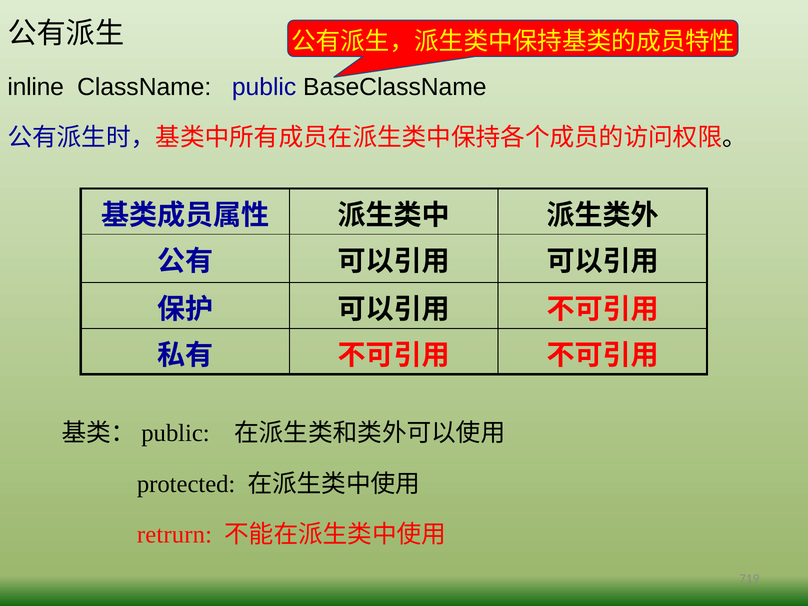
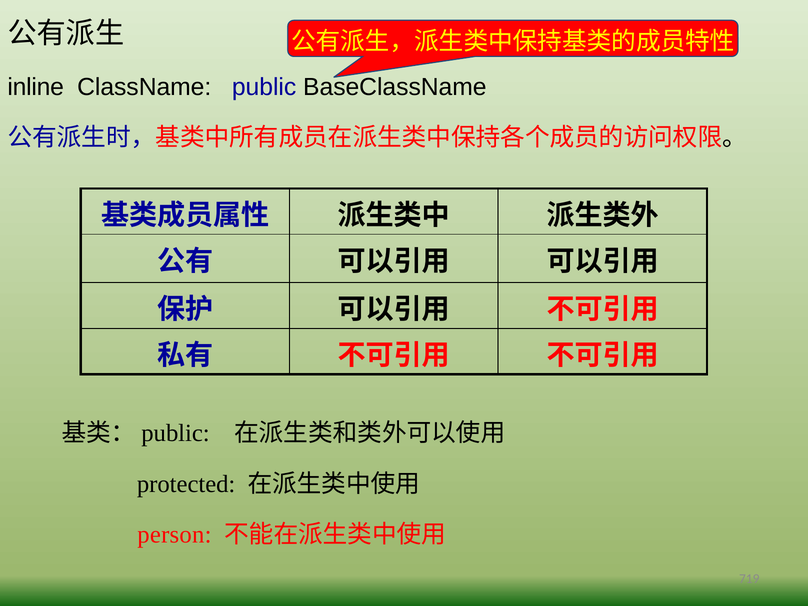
retrurn: retrurn -> person (174, 535)
